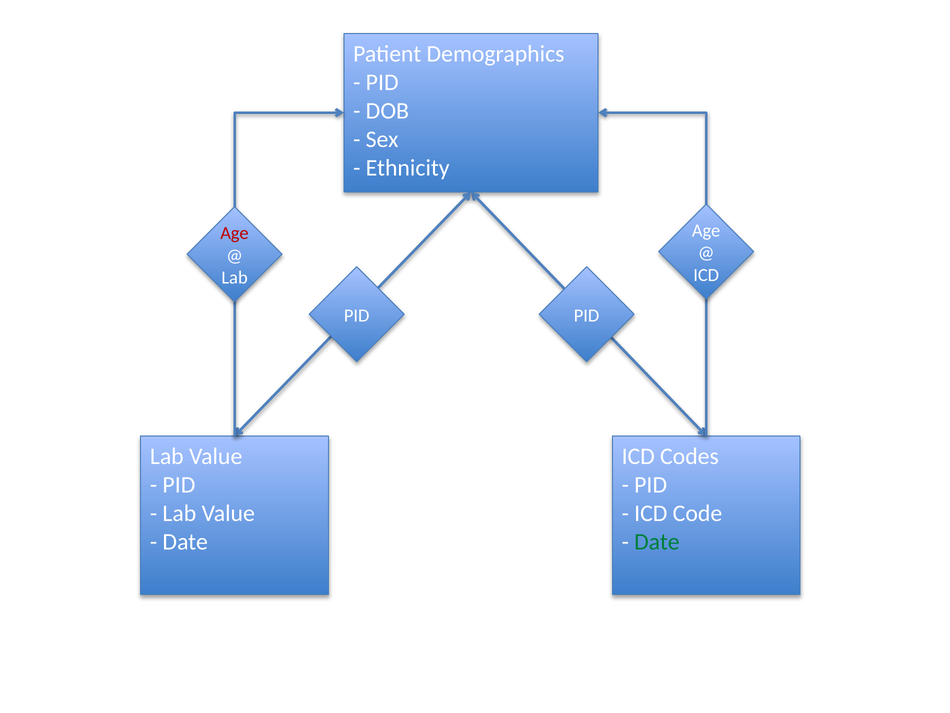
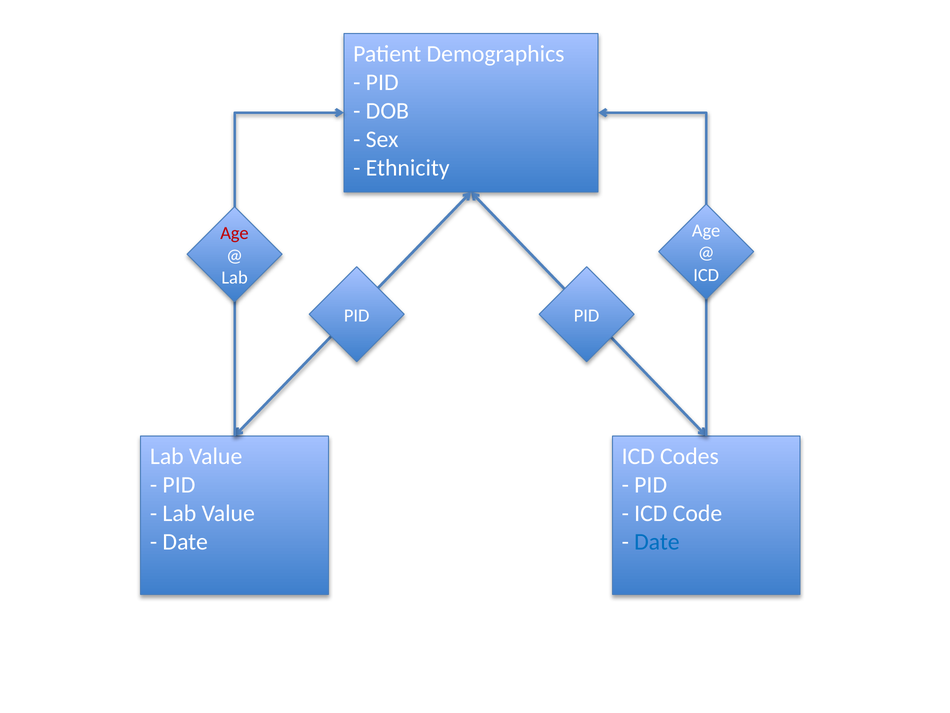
Date colour: green -> blue (657, 542)
